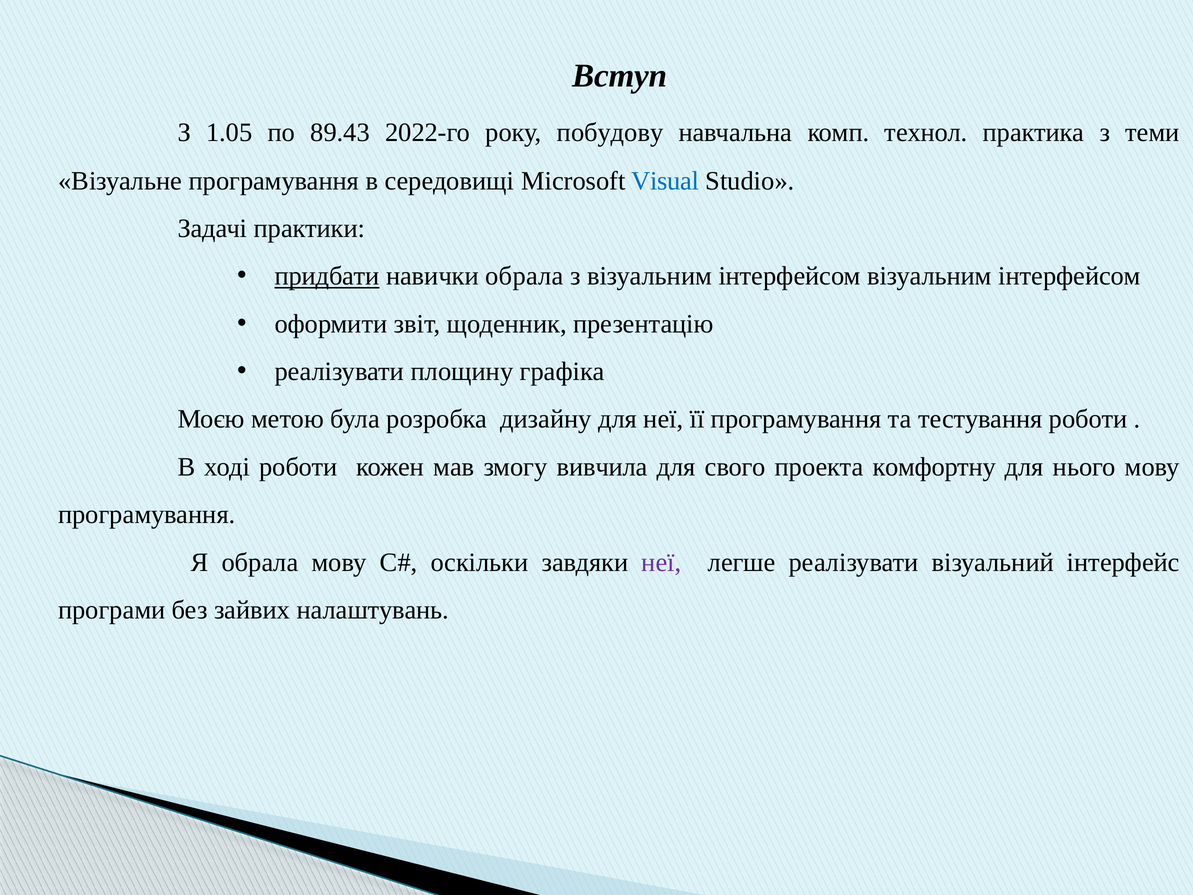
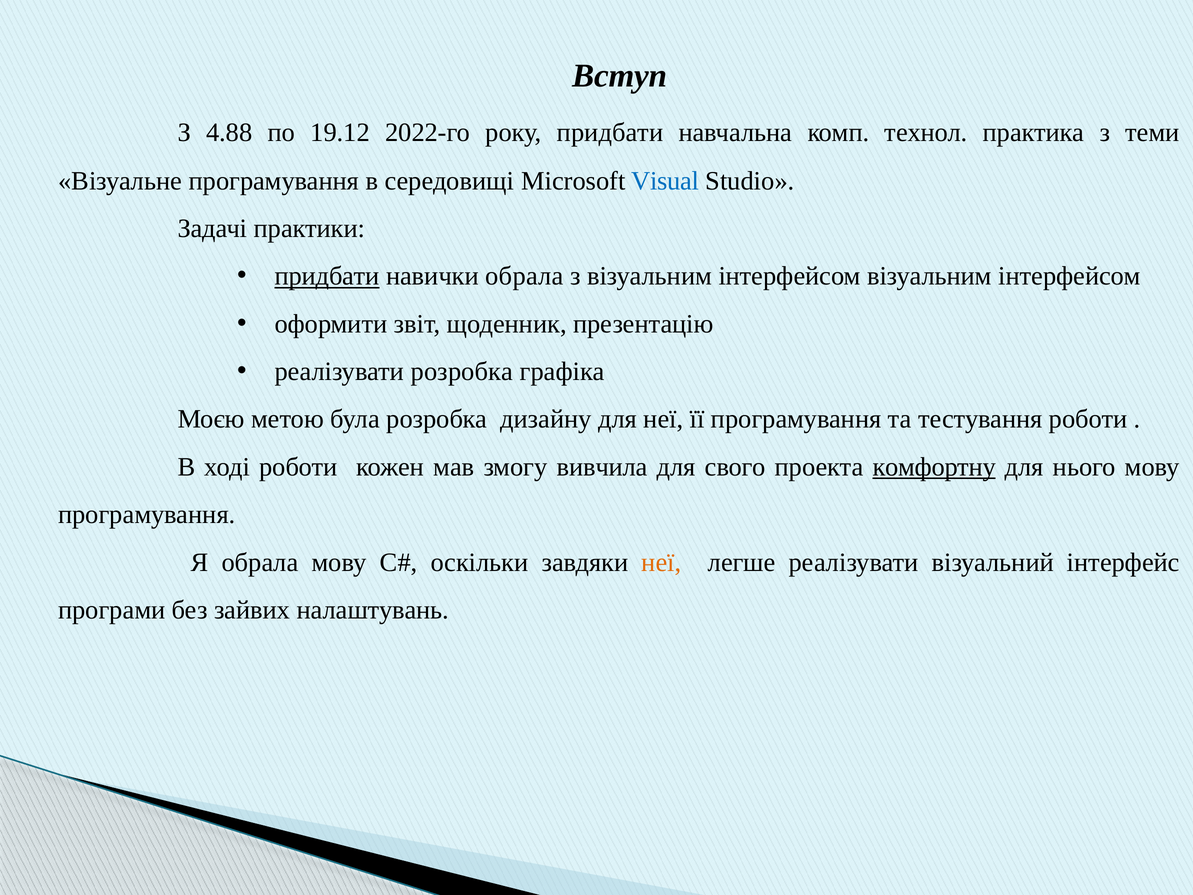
1.05: 1.05 -> 4.88 (229, 132)
89.43: 89.43 -> 19.12 (340, 132)
року побудову: побудову -> придбати (610, 132)
реалізувати площину: площину -> розробка (462, 371)
комфортну underline: none -> present (934, 467)
неї colour: purple -> orange (661, 562)
